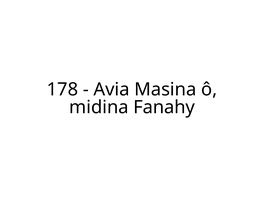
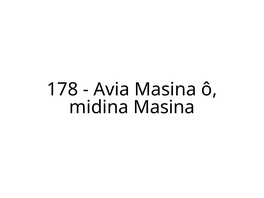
midina Fanahy: Fanahy -> Masina (164, 107)
